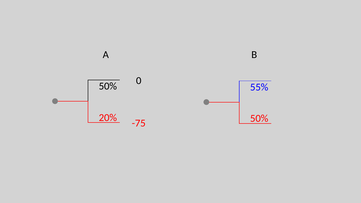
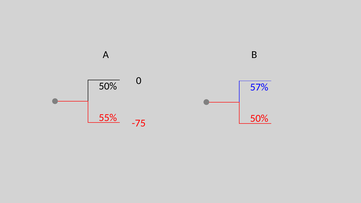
55%: 55% -> 57% (259, 87)
20%: 20% -> 55% (108, 118)
